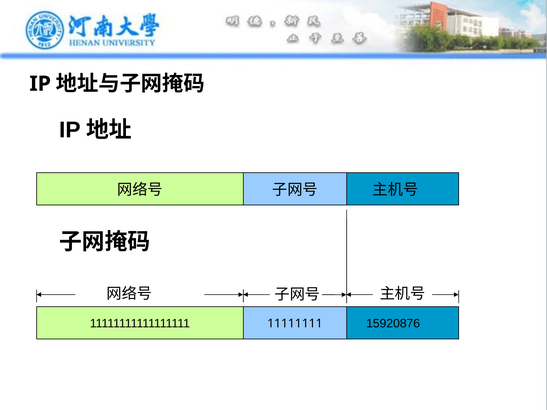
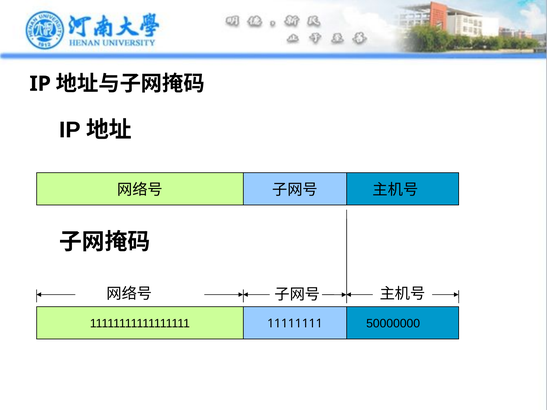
15920876: 15920876 -> 50000000 (393, 324)
